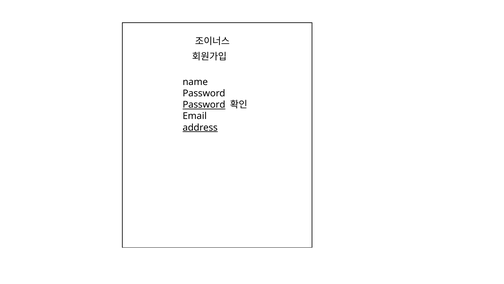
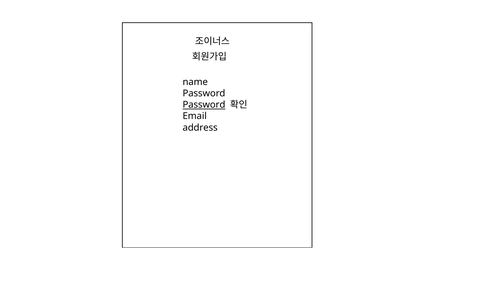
address underline: present -> none (200, 127)
